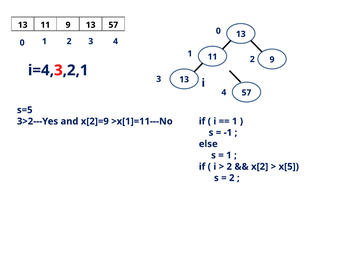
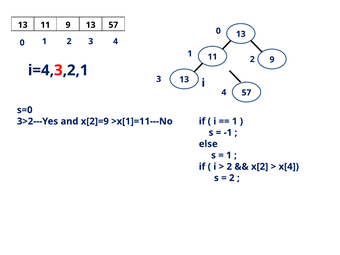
s=5: s=5 -> s=0 (25, 110)
x[5: x[5 -> x[4 (289, 167)
